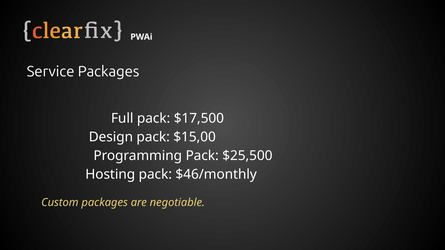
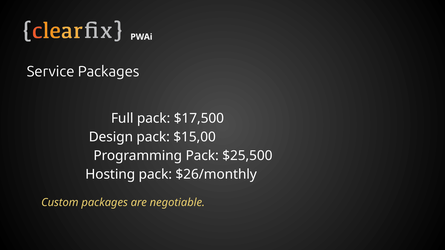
$46/monthly: $46/monthly -> $26/monthly (216, 175)
